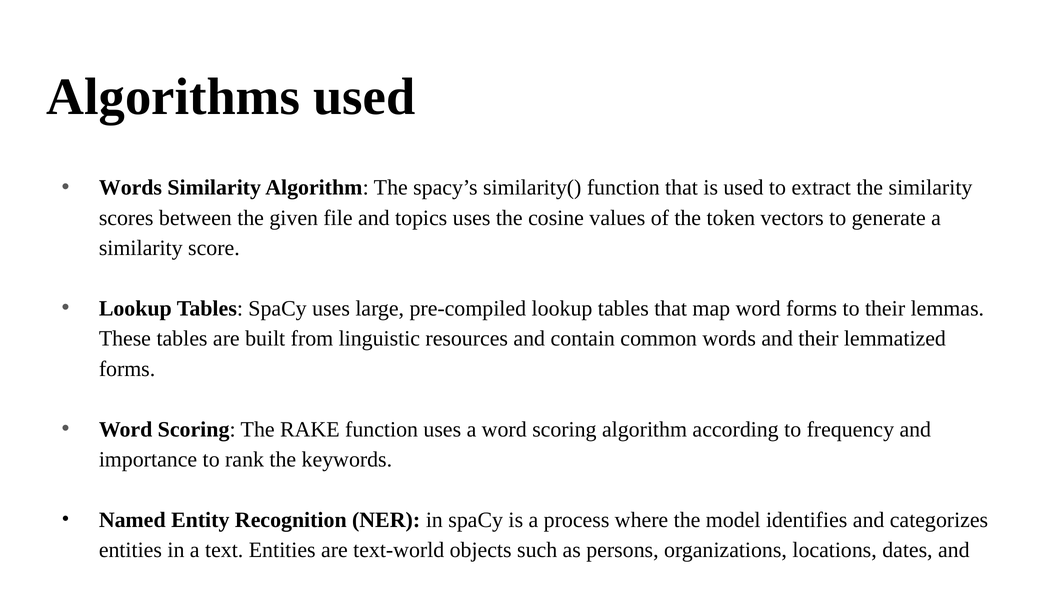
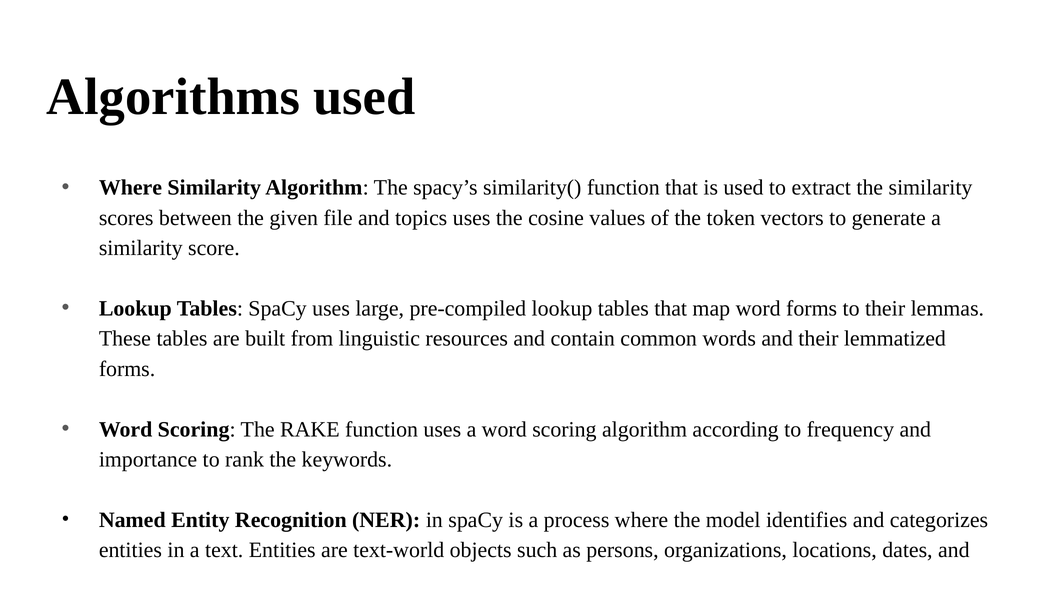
Words: Words -> Where (130, 188)
